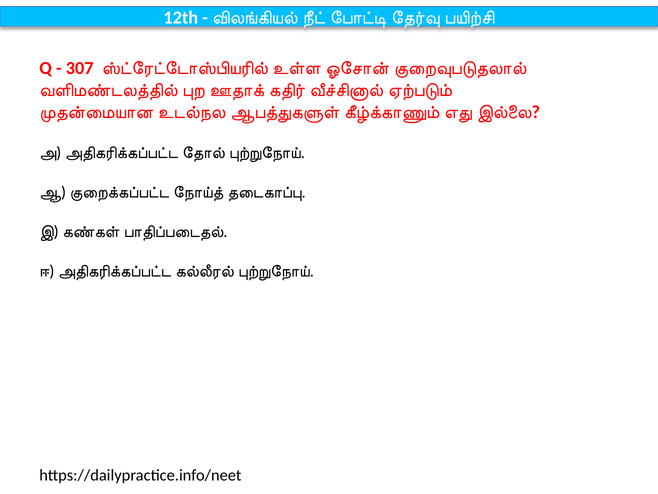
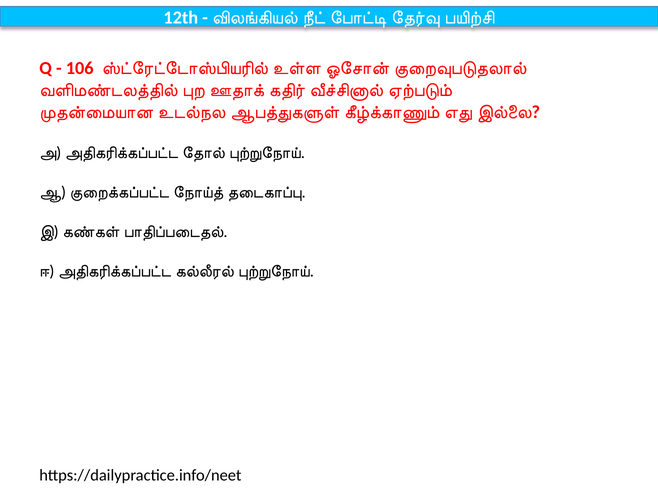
307: 307 -> 106 (80, 68)
